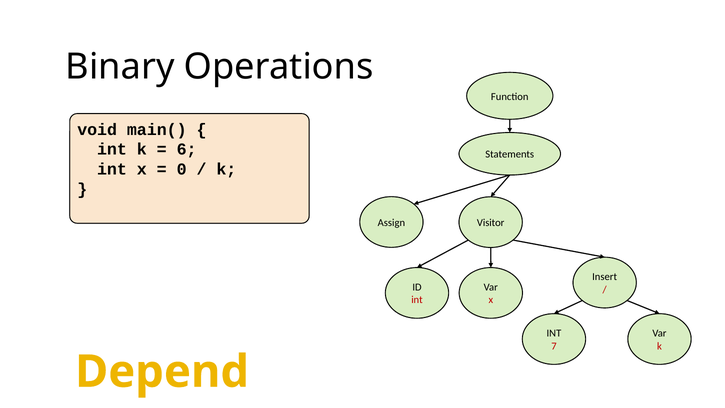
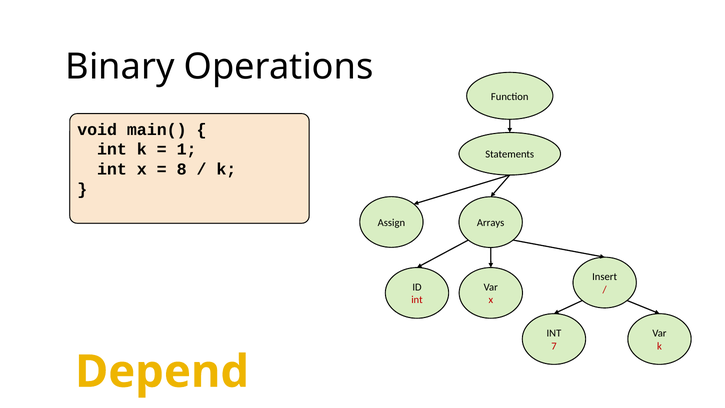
6: 6 -> 1 (187, 149)
0: 0 -> 8 (182, 169)
Visitor: Visitor -> Arrays (491, 223)
